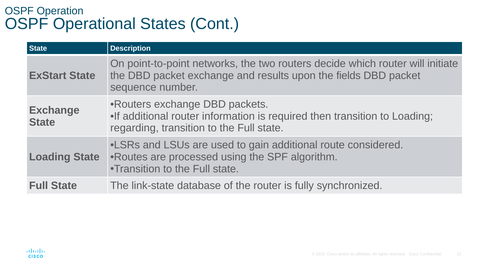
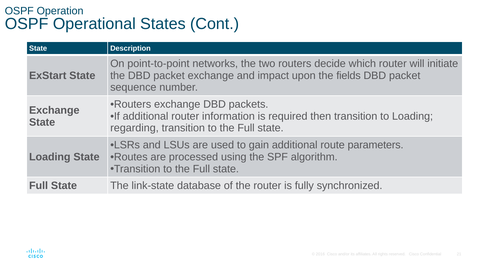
results: results -> impact (273, 75)
considered: considered -> parameters (376, 145)
